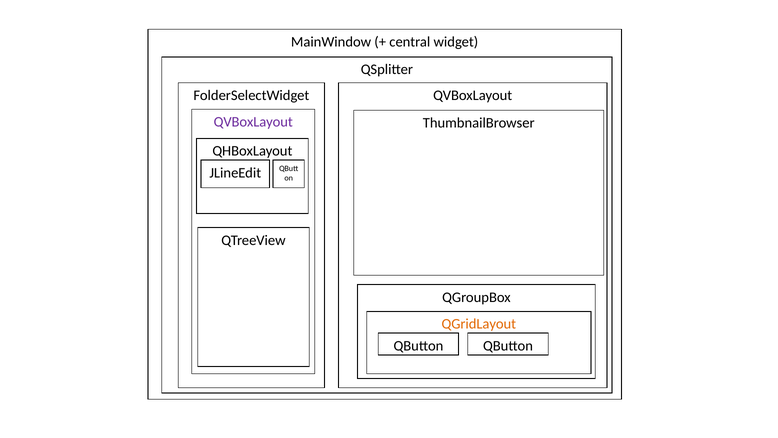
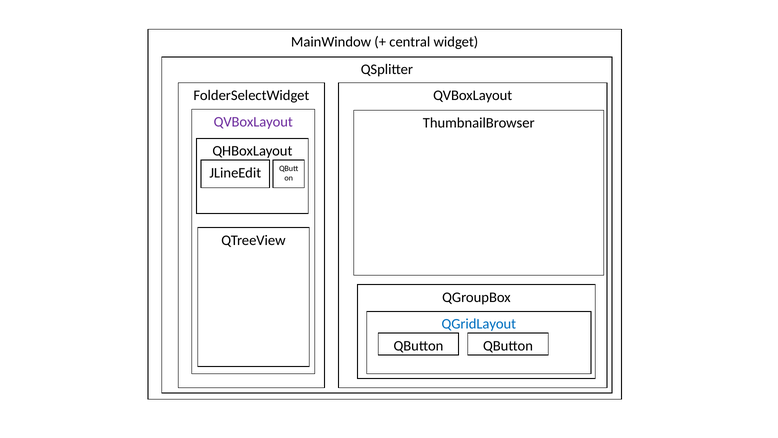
QGridLayout colour: orange -> blue (479, 324)
